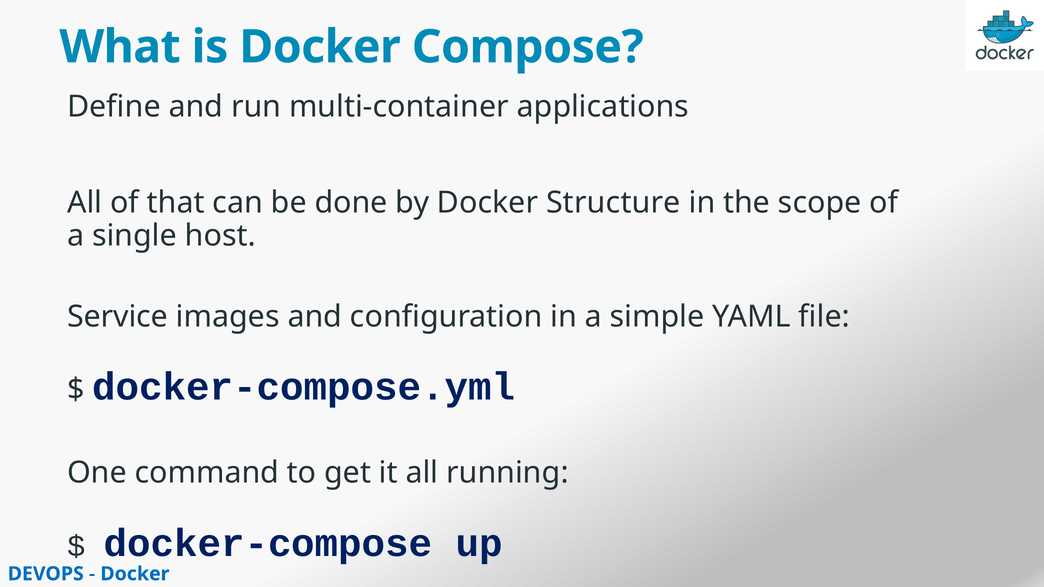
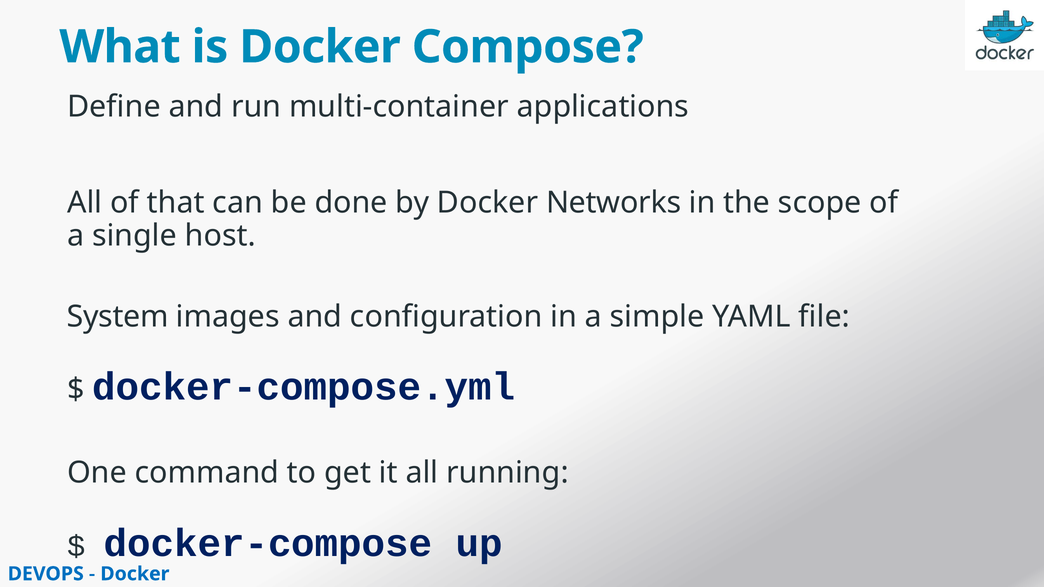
Structure: Structure -> Networks (614, 203)
Service: Service -> System (118, 317)
